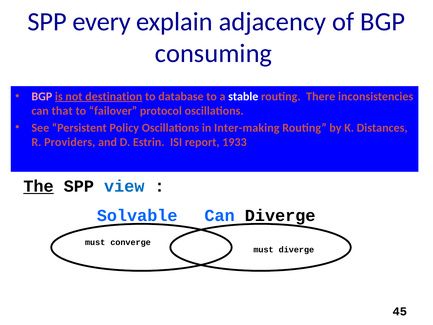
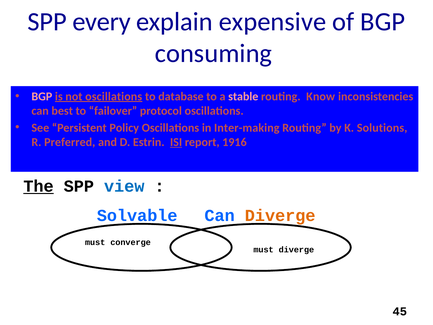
adjacency: adjacency -> expensive (273, 22)
not destination: destination -> oscillations (114, 96)
stable colour: white -> pink (243, 96)
There: There -> Know (321, 96)
that: that -> best (62, 111)
Distances: Distances -> Solutions (382, 128)
Providers: Providers -> Preferred (70, 142)
ISI underline: none -> present (176, 142)
1933: 1933 -> 1916 (234, 142)
Diverge colour: black -> orange (280, 215)
